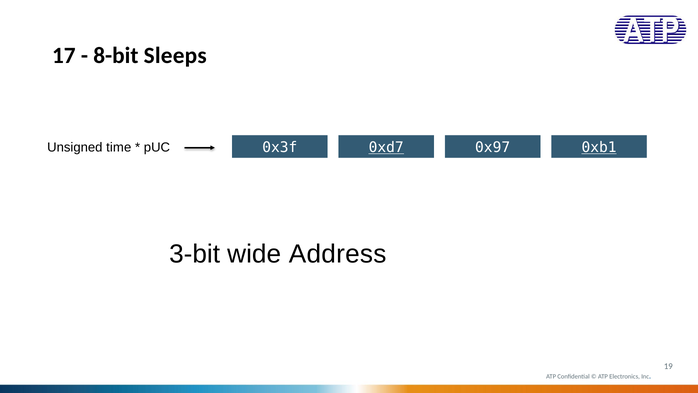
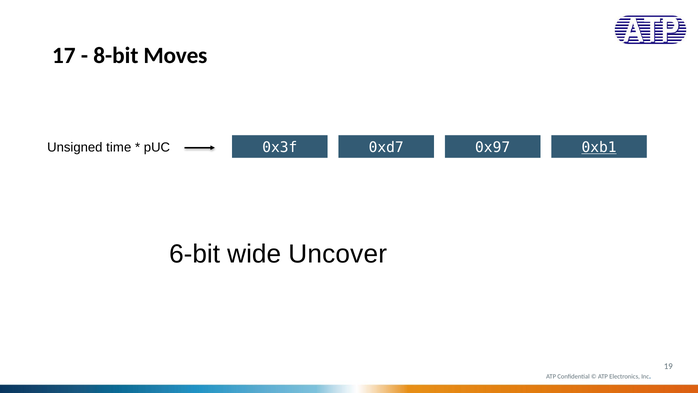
Sleeps: Sleeps -> Moves (175, 55)
0xd7 underline: present -> none (386, 147)
3-bit: 3-bit -> 6-bit (195, 254)
Address: Address -> Uncover (338, 254)
